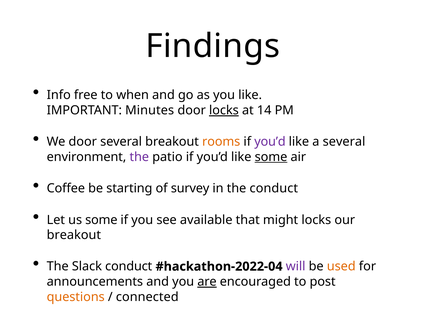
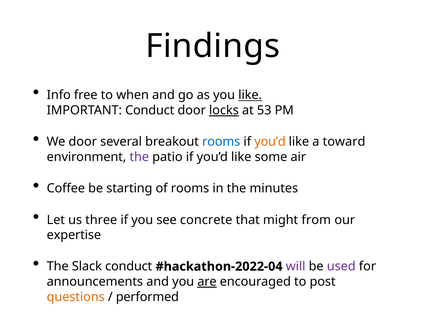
like underline: none -> present (250, 95)
IMPORTANT Minutes: Minutes -> Conduct (150, 110)
14: 14 -> 53 (264, 110)
rooms colour: orange -> blue (221, 142)
you’d colour: purple -> orange (270, 142)
a several: several -> toward (344, 142)
some underline: present -> none (271, 157)
of survey: survey -> rooms (190, 188)
the conduct: conduct -> minutes (274, 188)
us some: some -> three (101, 220)
available: available -> concrete (206, 220)
might locks: locks -> from (316, 220)
breakout: breakout -> expertise (74, 235)
used colour: orange -> purple (341, 266)
connected: connected -> performed (147, 296)
